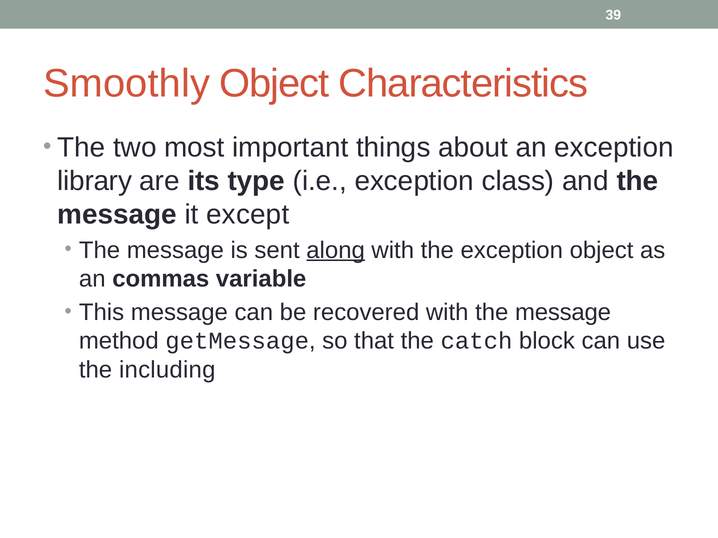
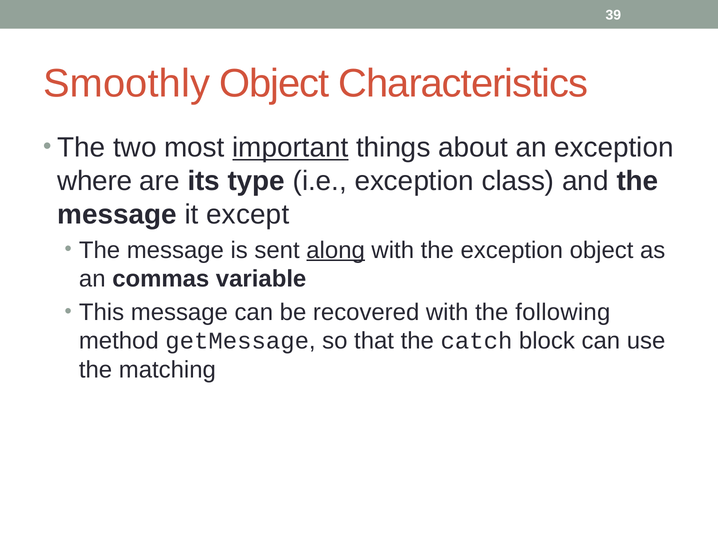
important underline: none -> present (290, 148)
library: library -> where (95, 181)
with the message: message -> following (563, 313)
including: including -> matching (167, 370)
